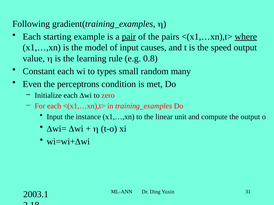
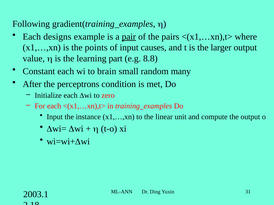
starting: starting -> designs (57, 37)
where underline: present -> none (246, 37)
model: model -> points (96, 48)
speed: speed -> larger (221, 48)
rule: rule -> part (116, 59)
0.8: 0.8 -> 8.8 (150, 59)
types: types -> brain (107, 71)
Even: Even -> After (32, 84)
